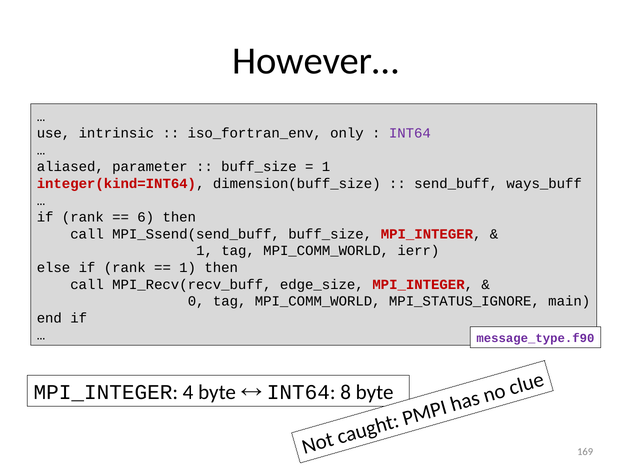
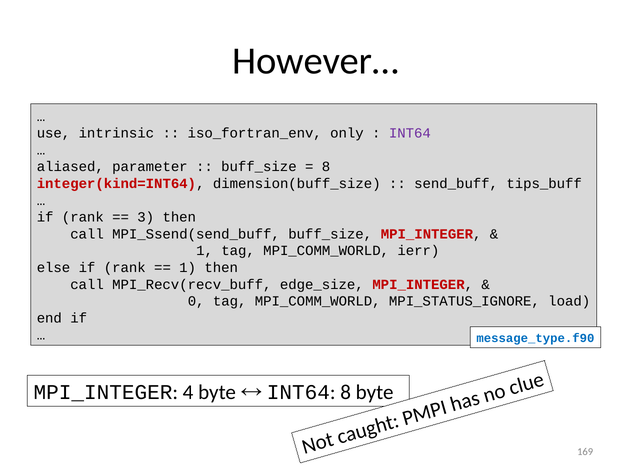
1: 1 -> 8 (326, 167)
ways_buff: ways_buff -> tips_buff (544, 184)
6: 6 -> 3 (146, 217)
main: main -> load (569, 301)
message_type.f90 colour: purple -> blue (535, 338)
